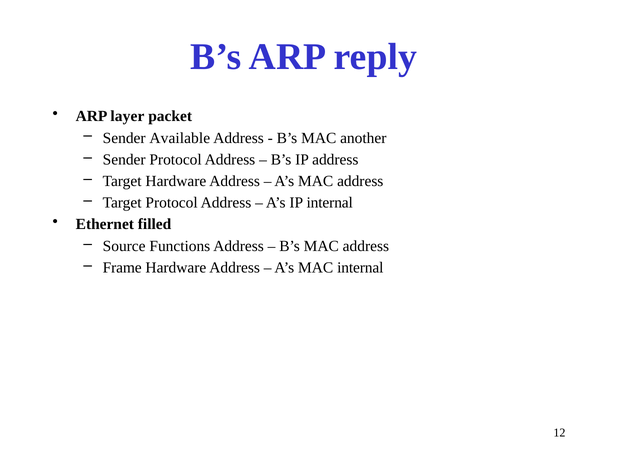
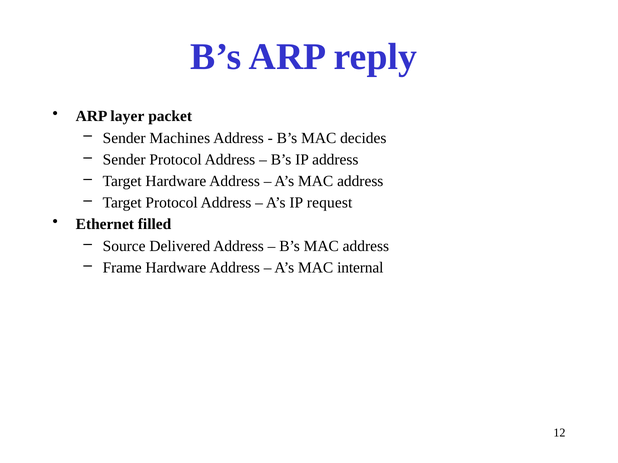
Available: Available -> Machines (180, 138)
another: another -> decides (363, 138)
IP internal: internal -> request (330, 203)
Functions: Functions -> Delivered (180, 246)
